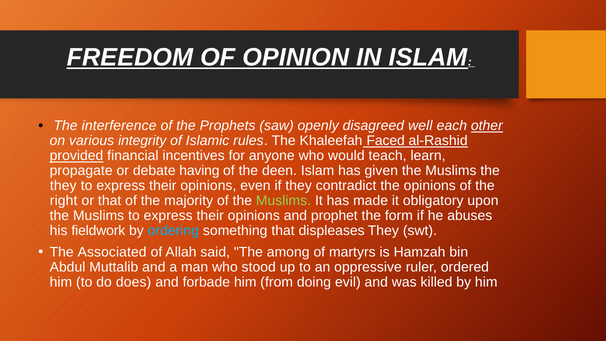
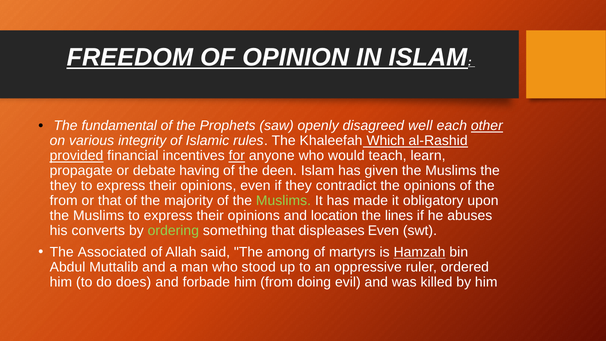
interference: interference -> fundamental (119, 126)
Faced: Faced -> Which (386, 141)
for underline: none -> present (237, 156)
right: right -> from (64, 201)
prophet: prophet -> location (334, 216)
form: form -> lines (399, 216)
fieldwork: fieldwork -> converts (98, 231)
ordering colour: light blue -> light green (173, 231)
displeases They: They -> Even (383, 231)
Hamzah underline: none -> present (420, 252)
